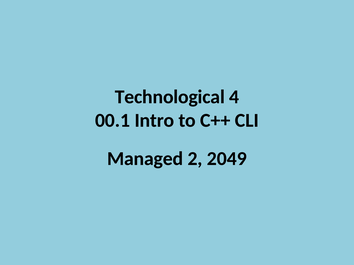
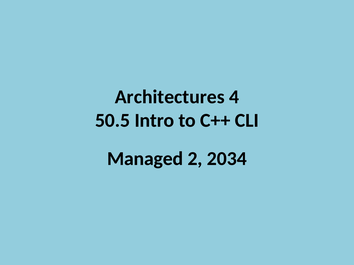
Technological: Technological -> Architectures (170, 97)
00.1: 00.1 -> 50.5 (113, 121)
2049: 2049 -> 2034 (227, 159)
